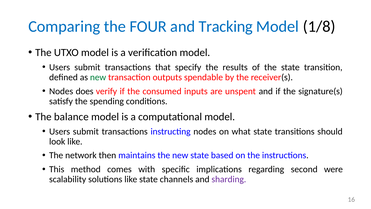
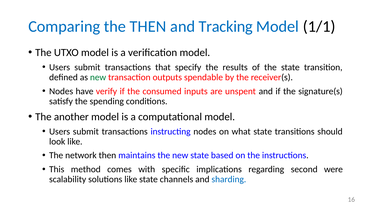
the FOUR: FOUR -> THEN (148, 26)
1/8: 1/8 -> 1/1 (319, 26)
does: does -> have (85, 91)
balance: balance -> another (71, 117)
sharding colour: purple -> blue (229, 179)
